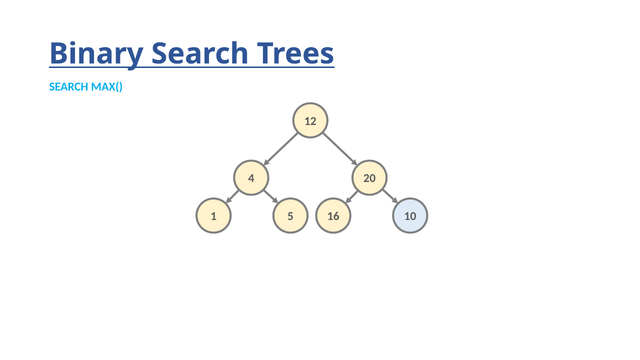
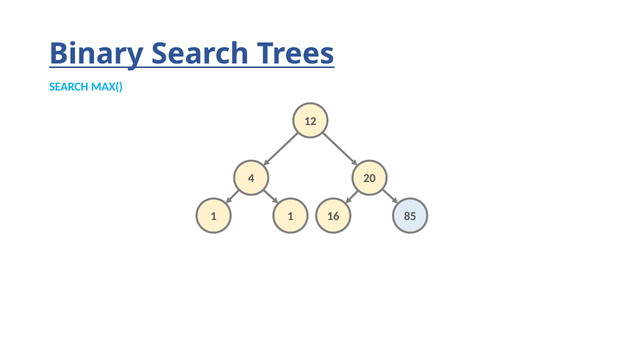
1 5: 5 -> 1 (290, 216)
10: 10 -> 85 (410, 216)
